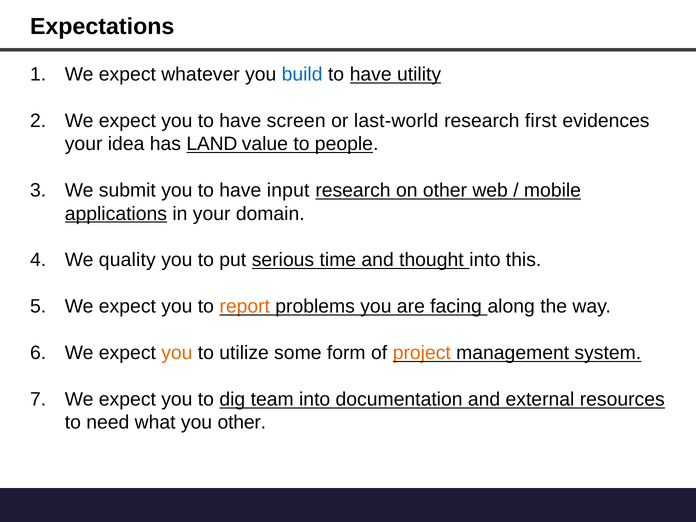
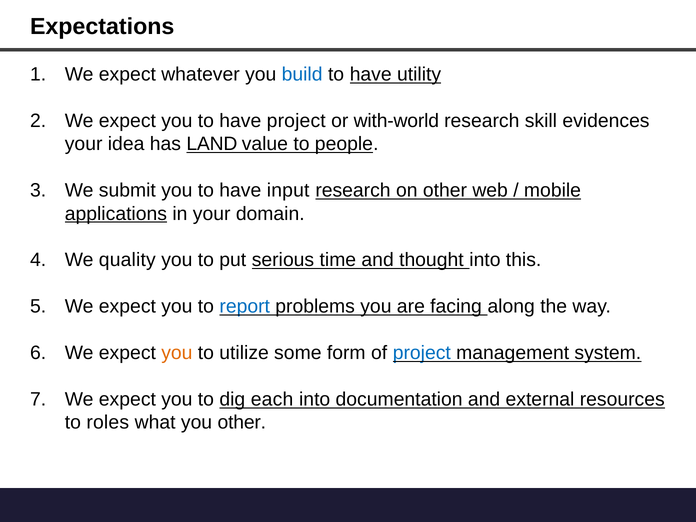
have screen: screen -> project (296, 121)
last-world: last-world -> with-world (396, 121)
first: first -> skill (541, 121)
report colour: orange -> blue (245, 306)
project colour: orange -> blue (422, 353)
team: team -> each (272, 399)
need: need -> roles (108, 423)
